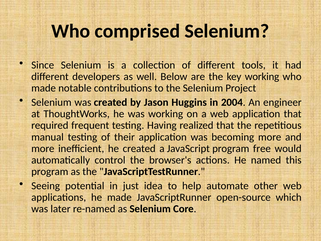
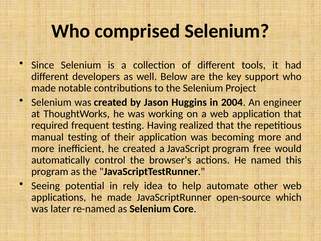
key working: working -> support (262, 77)
just: just -> rely (131, 186)
